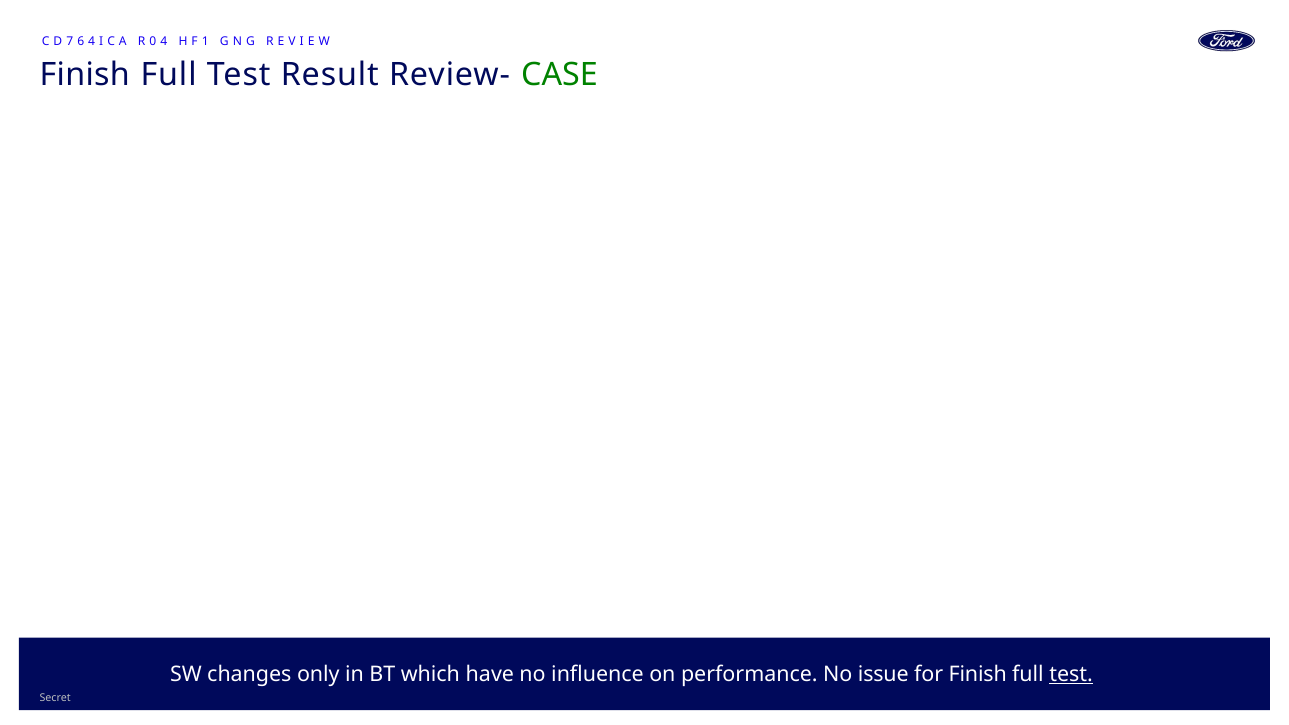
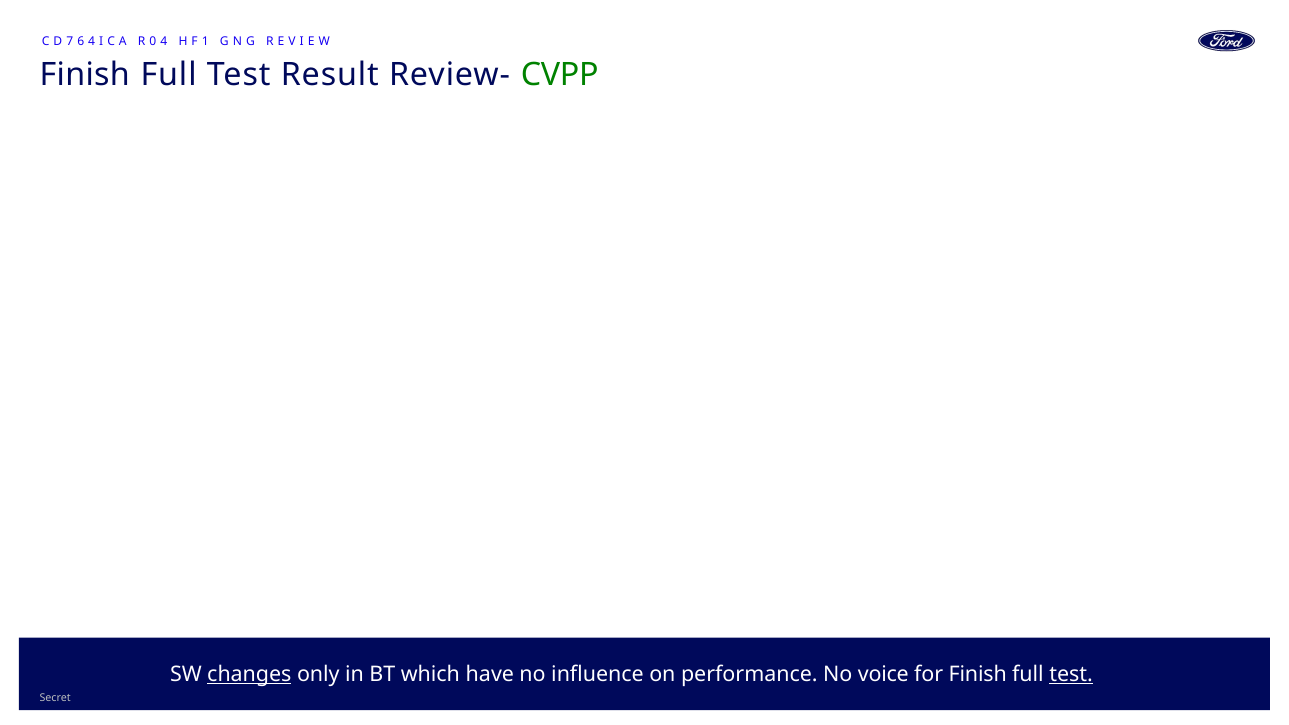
CASE: CASE -> CVPP (560, 75)
changes underline: none -> present (249, 675)
issue: issue -> voice (883, 675)
